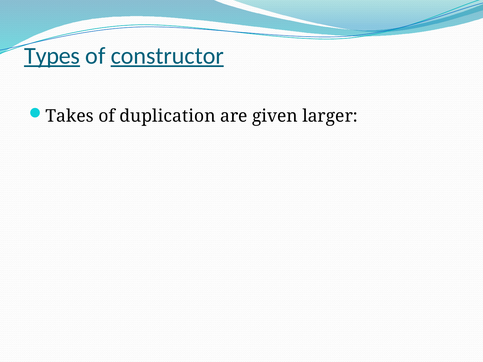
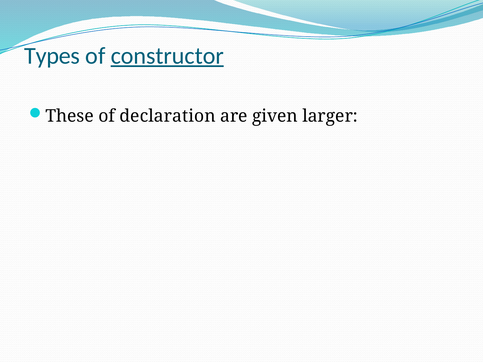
Types underline: present -> none (52, 56)
Takes: Takes -> These (70, 116)
duplication: duplication -> declaration (168, 116)
